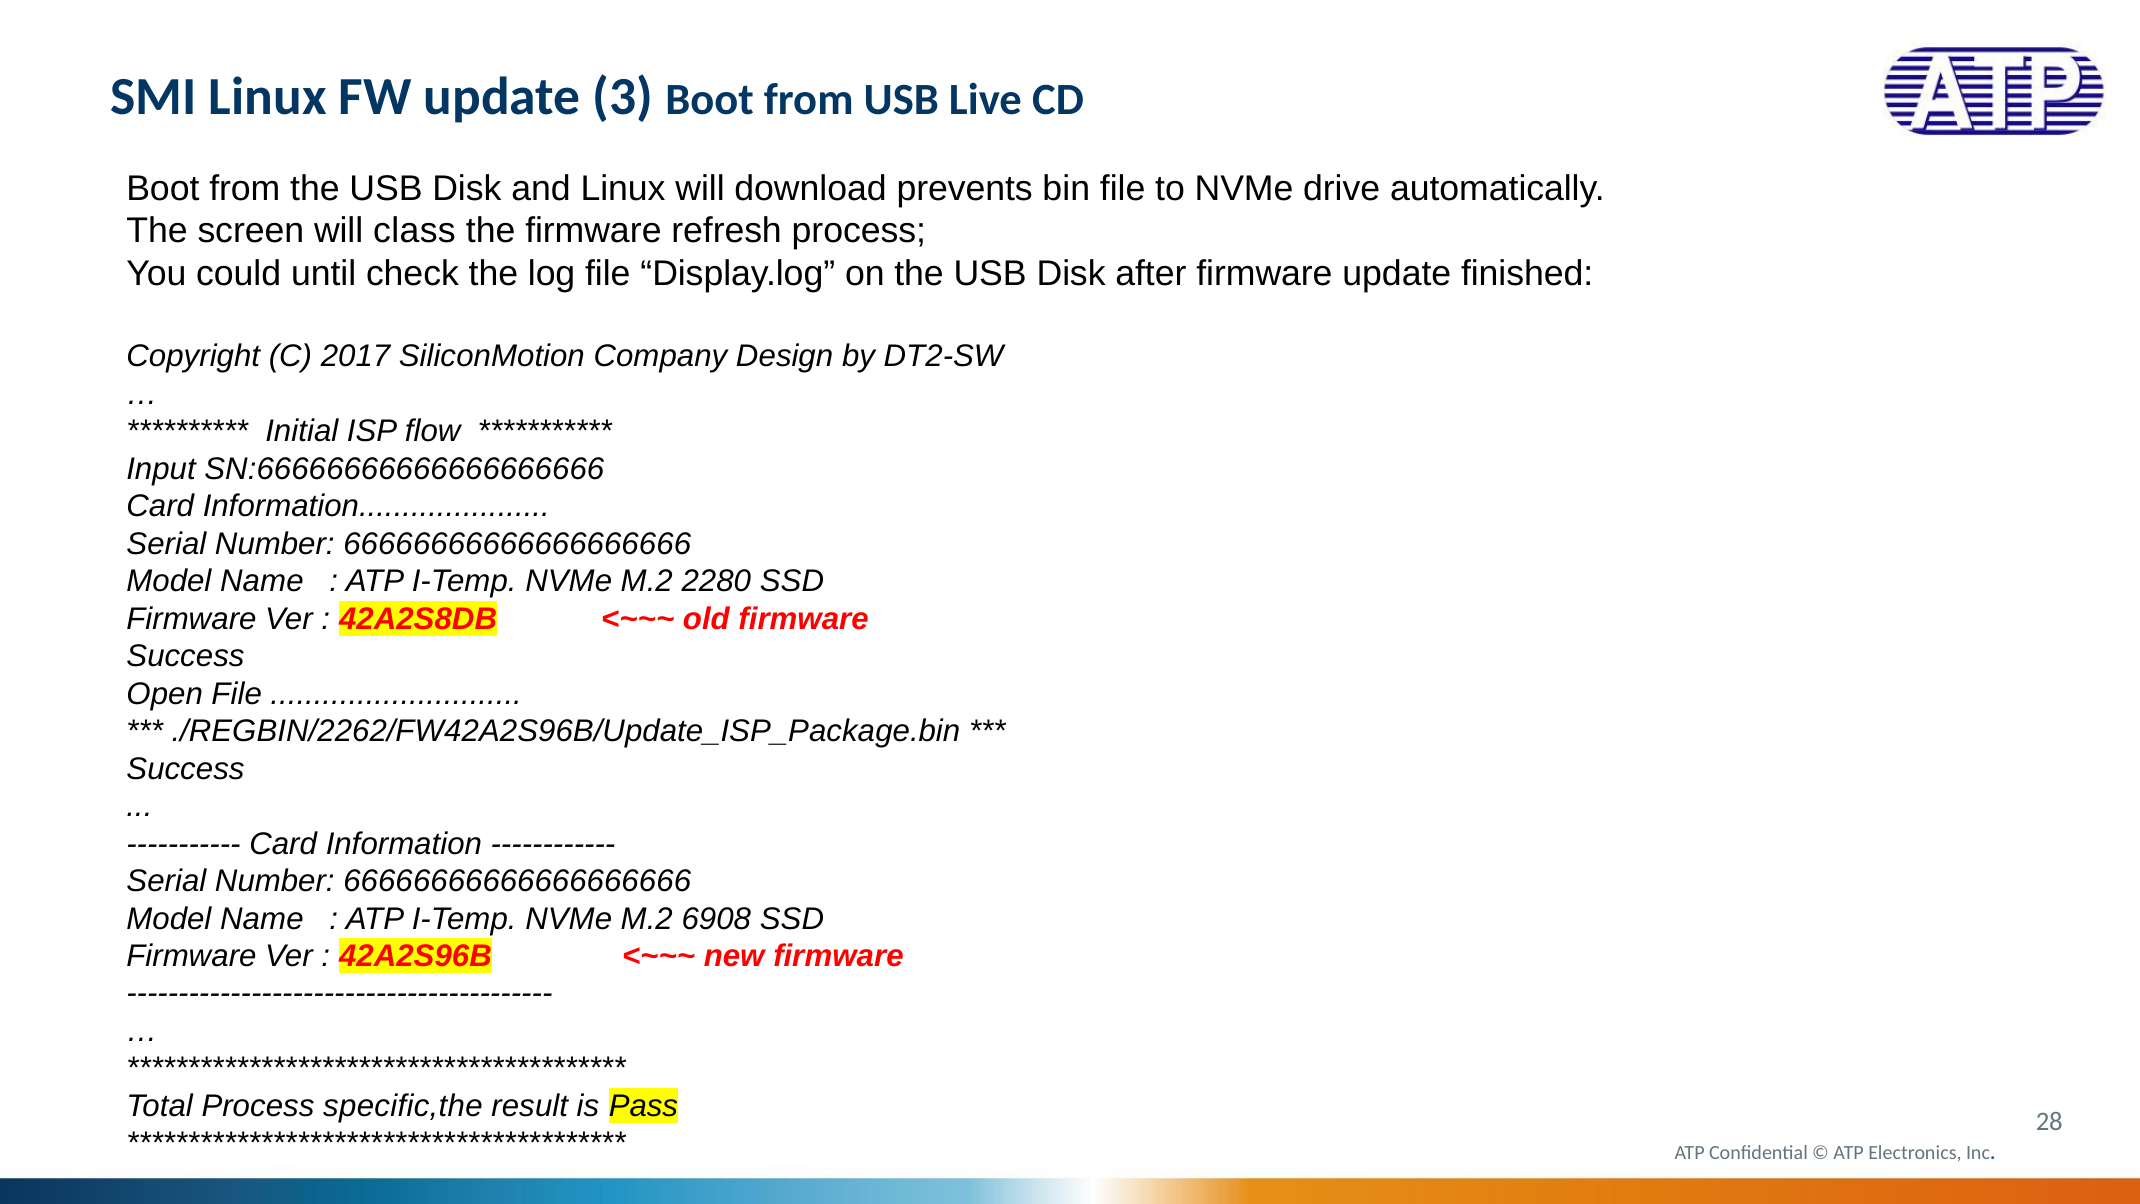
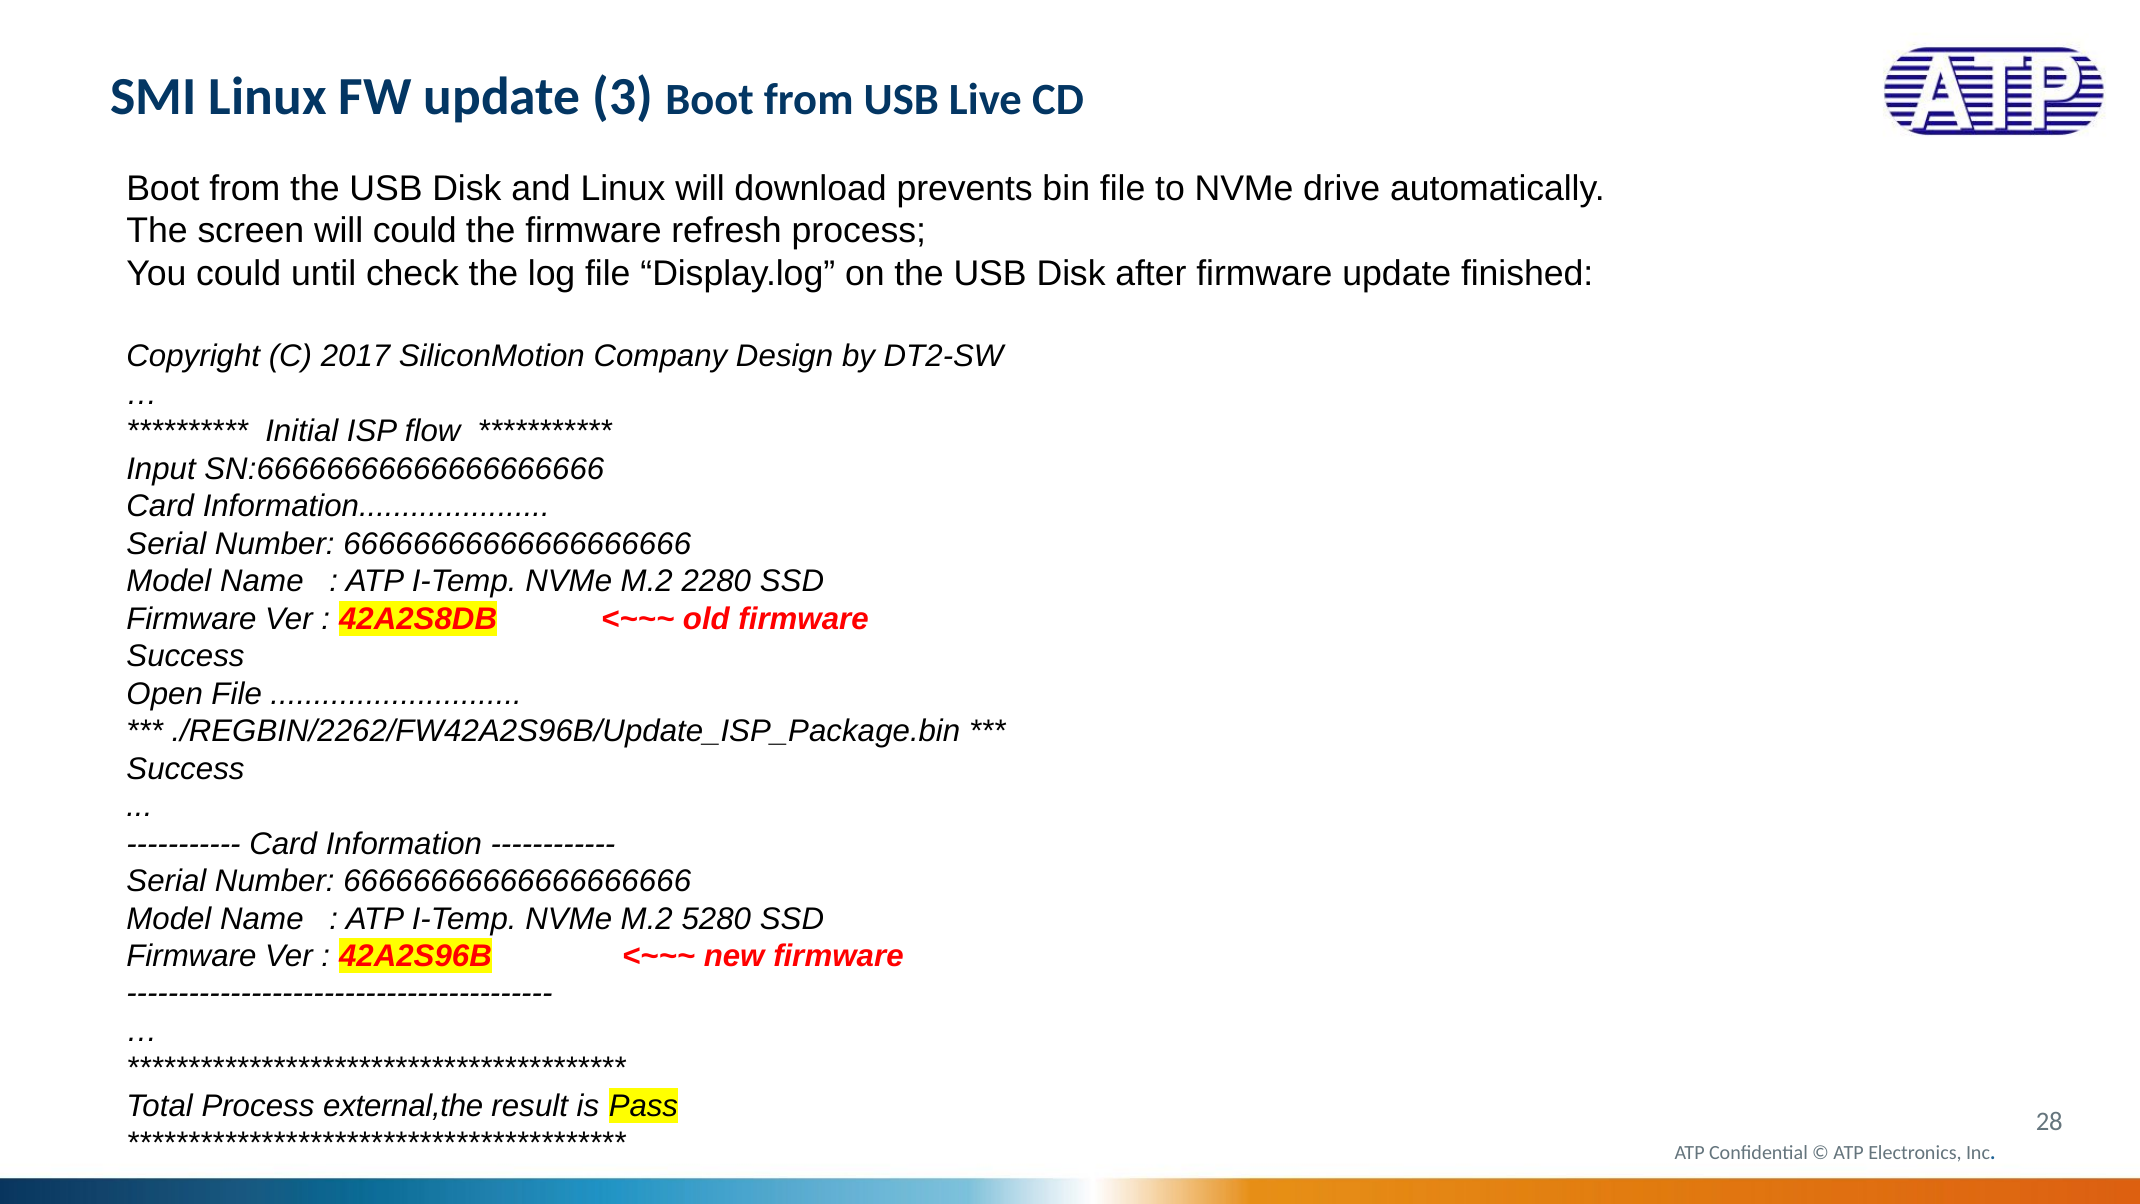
will class: class -> could (415, 231)
6908: 6908 -> 5280 (716, 919)
specific,the: specific,the -> external,the (403, 1106)
